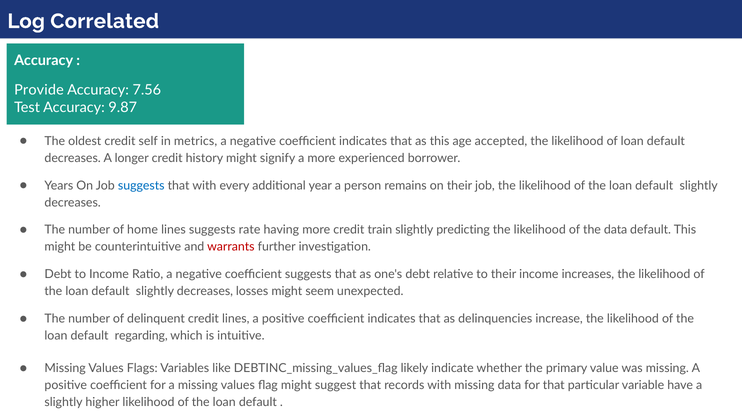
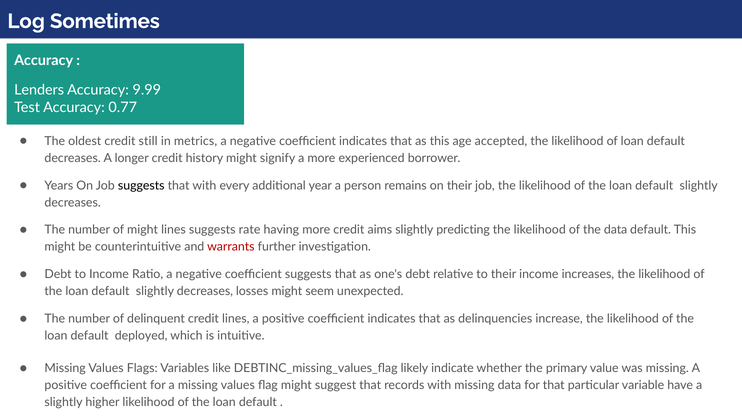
Correlated: Correlated -> Sometimes (105, 21)
Provide: Provide -> Lenders (39, 90)
7.56: 7.56 -> 9.99 (147, 90)
9.87: 9.87 -> 0.77 (123, 108)
self: self -> still (148, 141)
suggests colour: blue -> black (141, 186)
of home: home -> might (143, 230)
train: train -> aims (380, 230)
regarding: regarding -> deployed (141, 336)
